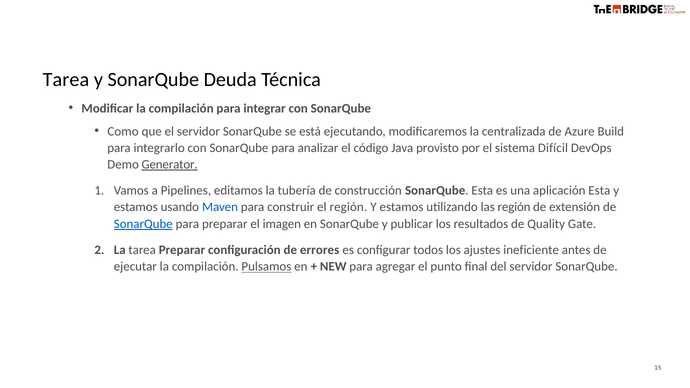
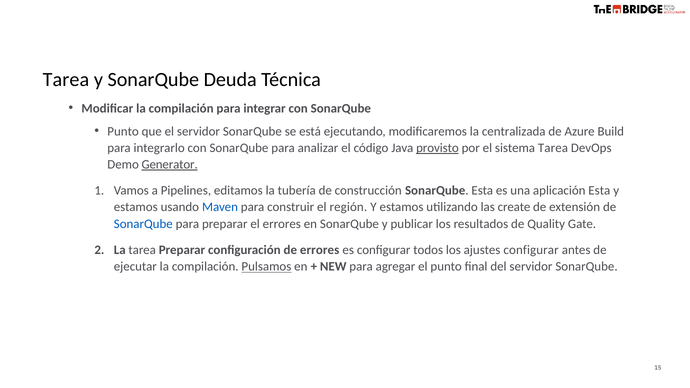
Como: Como -> Punto (123, 131)
provisto underline: none -> present (437, 148)
sistema Difícil: Difícil -> Tarea (553, 148)
las región: región -> create (514, 207)
SonarQube underline: present -> none (143, 224)
el imagen: imagen -> errores (282, 224)
ajustes ineficiente: ineficiente -> configurar (531, 250)
